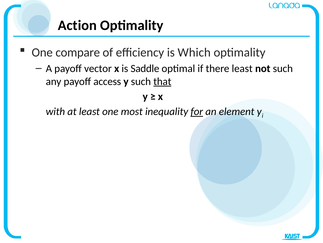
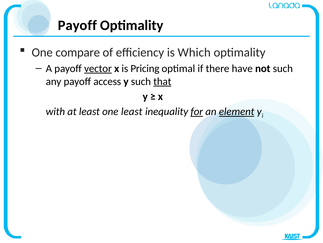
Action: Action -> Payoff (77, 25)
vector underline: none -> present (98, 68)
Saddle: Saddle -> Pricing (145, 68)
there least: least -> have (242, 68)
one most: most -> least (132, 111)
element underline: none -> present (237, 111)
